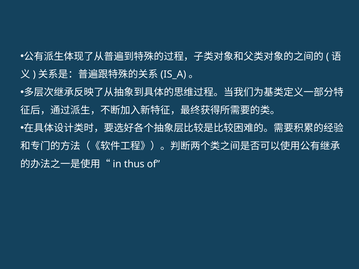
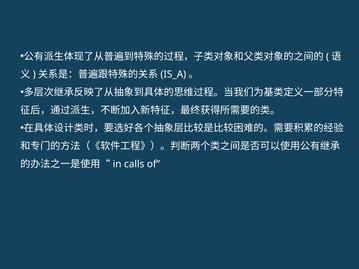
thus: thus -> calls (134, 164)
